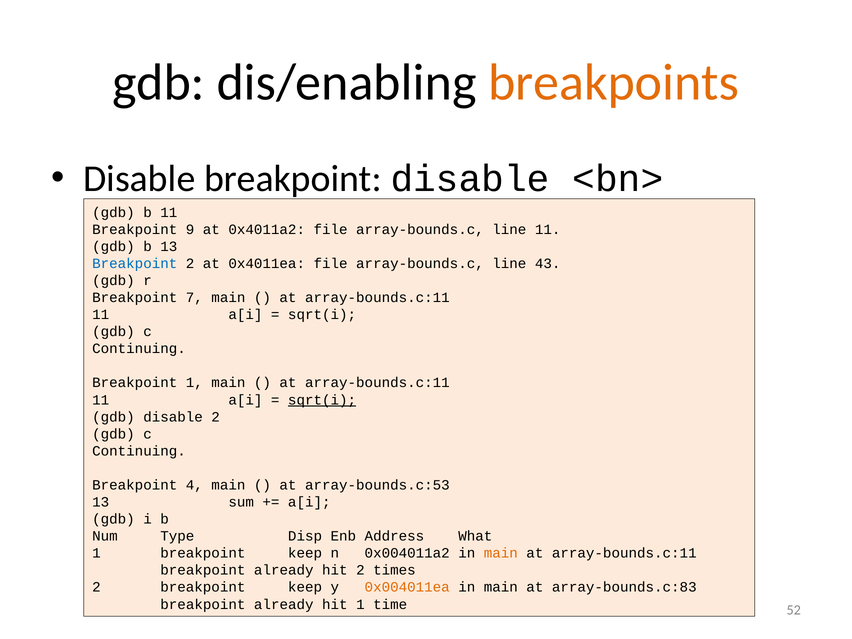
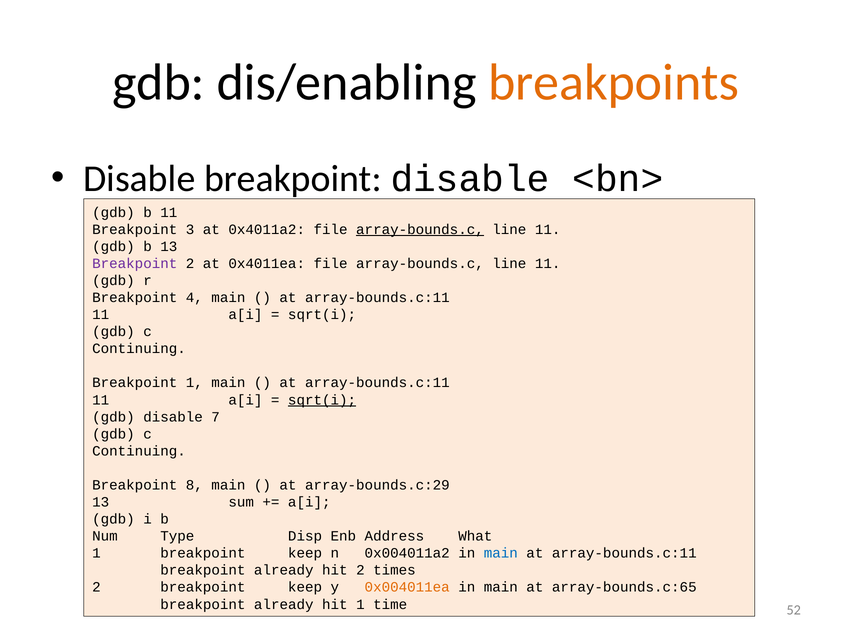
9: 9 -> 3 (190, 229)
array-bounds.c underline: none -> present (420, 229)
Breakpoint colour: blue -> purple (135, 264)
43: 43 -> 11 (548, 264)
7: 7 -> 4 (194, 298)
disable 2: 2 -> 7 (216, 417)
4: 4 -> 8 (194, 485)
array-bounds.c:53: array-bounds.c:53 -> array-bounds.c:29 (377, 485)
main colour: orange -> blue (501, 553)
array-bounds.c:83: array-bounds.c:83 -> array-bounds.c:65 (624, 587)
